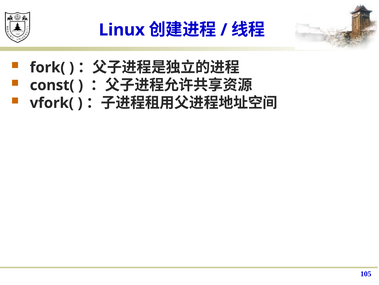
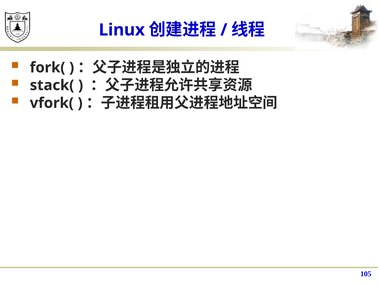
const(: const( -> stack( (52, 85)
